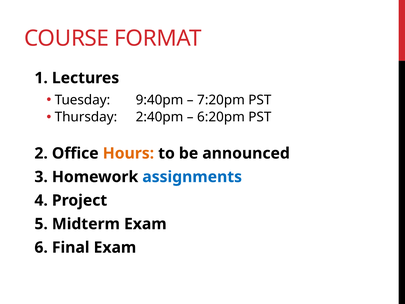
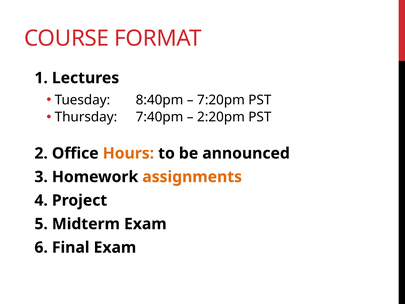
9:40pm: 9:40pm -> 8:40pm (159, 100)
2:40pm: 2:40pm -> 7:40pm (159, 117)
6:20pm: 6:20pm -> 2:20pm (221, 117)
assignments colour: blue -> orange (192, 177)
